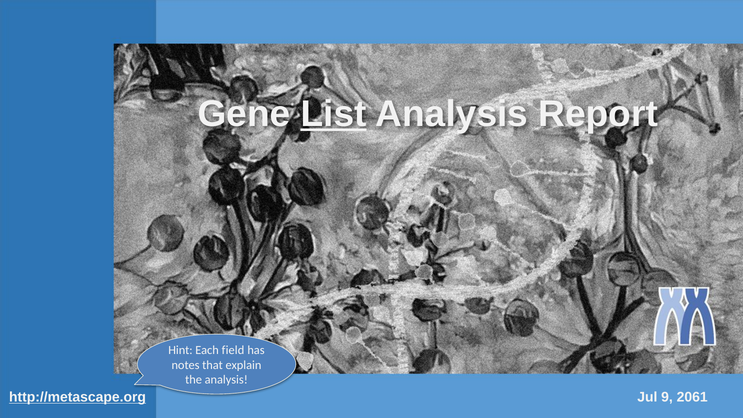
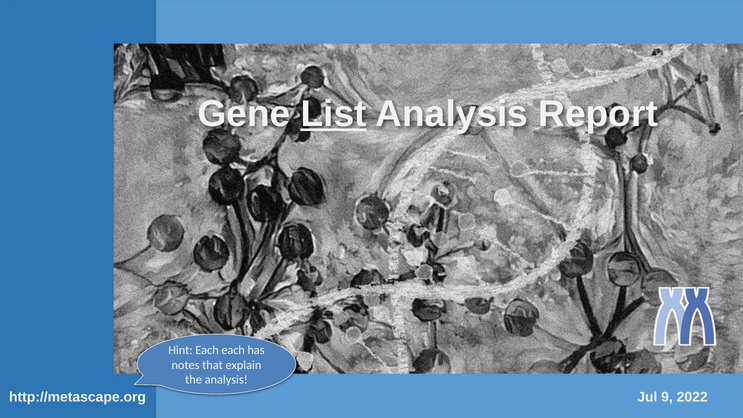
Each field: field -> each (233, 350)
http://metascape.org underline: present -> none (78, 397)
2061: 2061 -> 2022 (692, 397)
